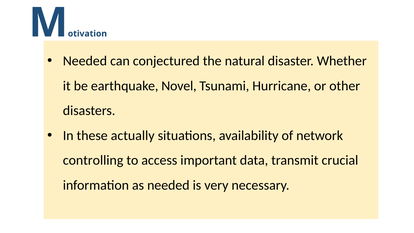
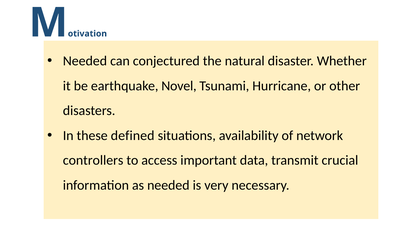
actually: actually -> defined (133, 136)
controlling: controlling -> controllers (93, 160)
